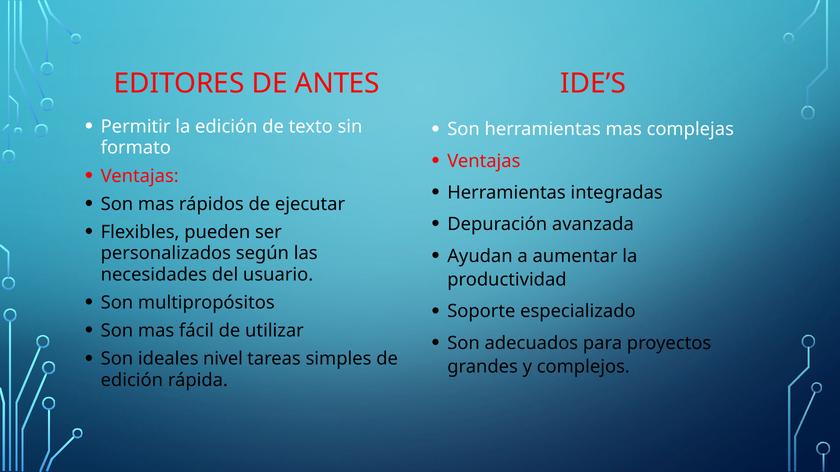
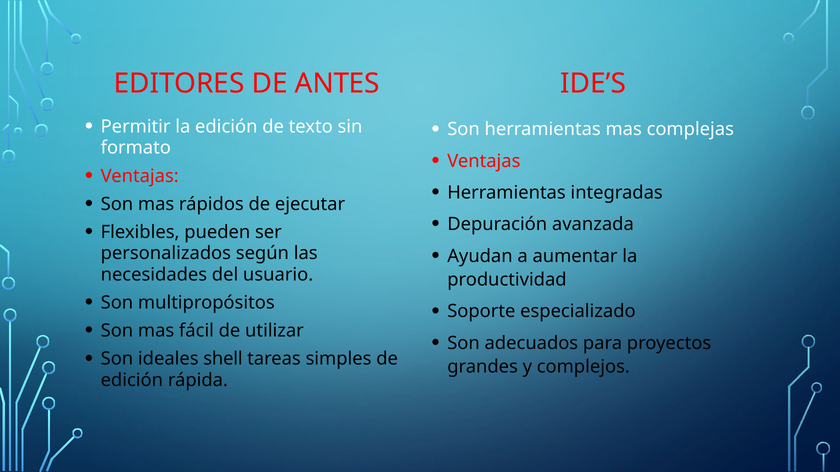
nivel: nivel -> shell (223, 359)
